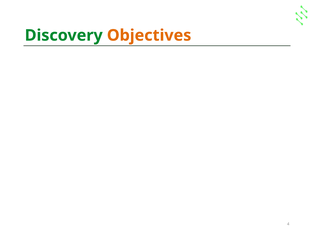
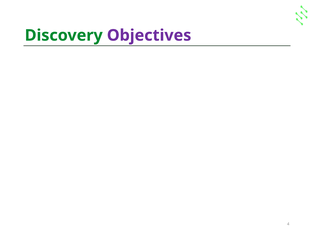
Objectives colour: orange -> purple (149, 35)
